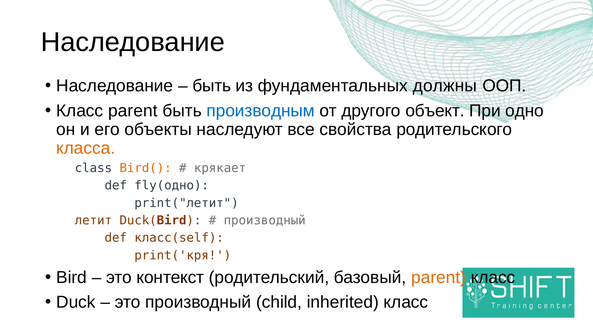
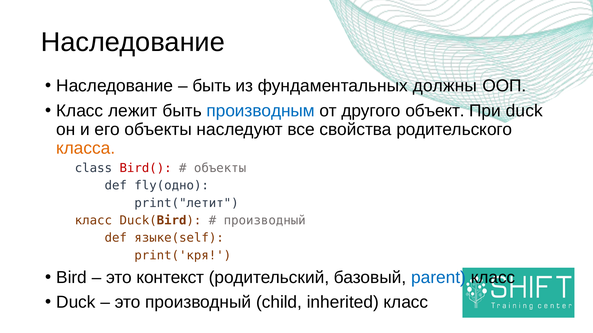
Класс parent: parent -> лежит (133, 111)
При одно: одно -> duck (524, 111)
Bird( colour: orange -> red (146, 168)
крякает: крякает -> объекты (220, 168)
летит: летит -> класс (93, 221)
класс(self: класс(self -> языке(self (179, 238)
parent colour: orange -> blue (439, 278)
